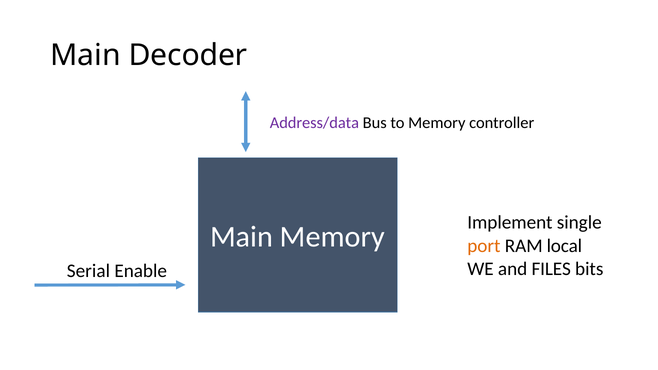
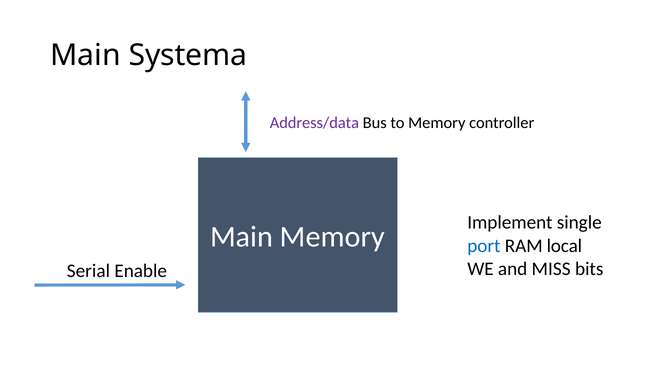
Decoder: Decoder -> Systema (188, 55)
port colour: orange -> blue (484, 246)
FILES: FILES -> MISS (551, 269)
